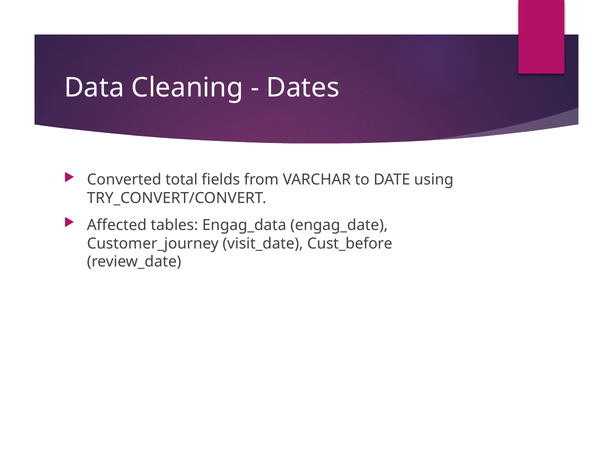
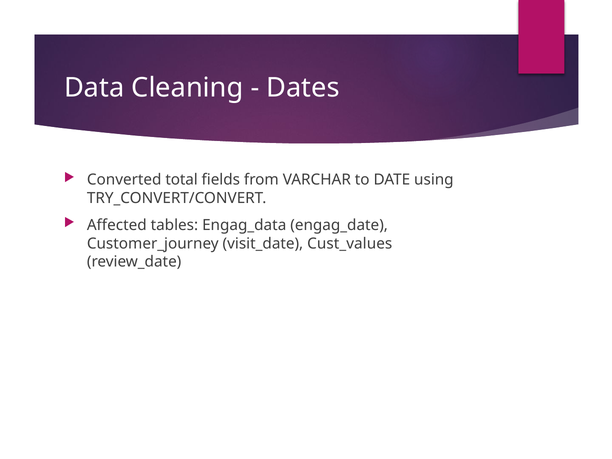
Cust_before: Cust_before -> Cust_values (350, 243)
